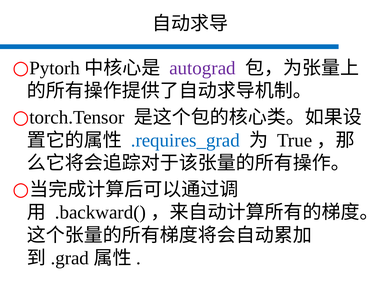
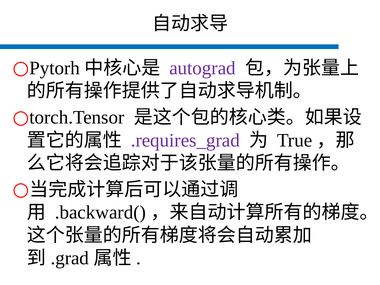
.requires_grad colour: blue -> purple (185, 140)
